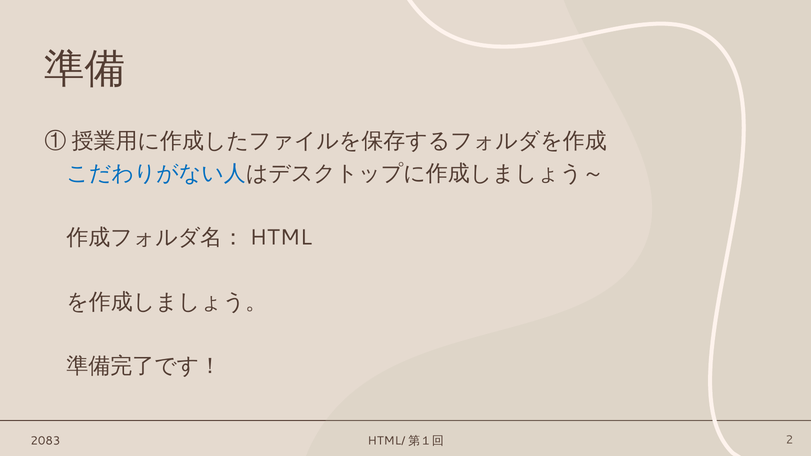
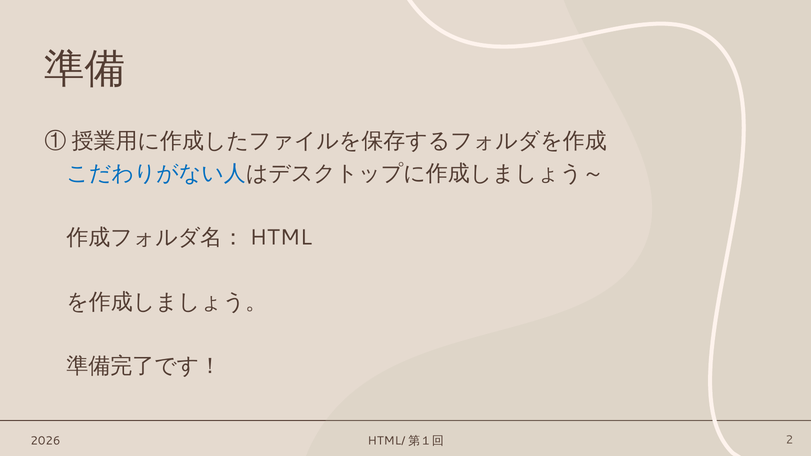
2083: 2083 -> 2026 (45, 441)
